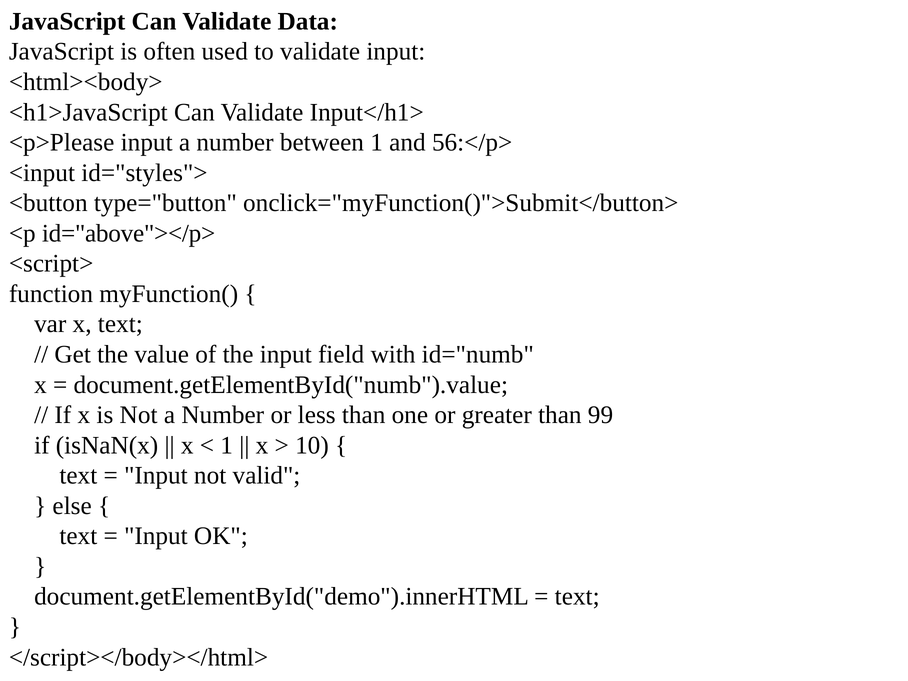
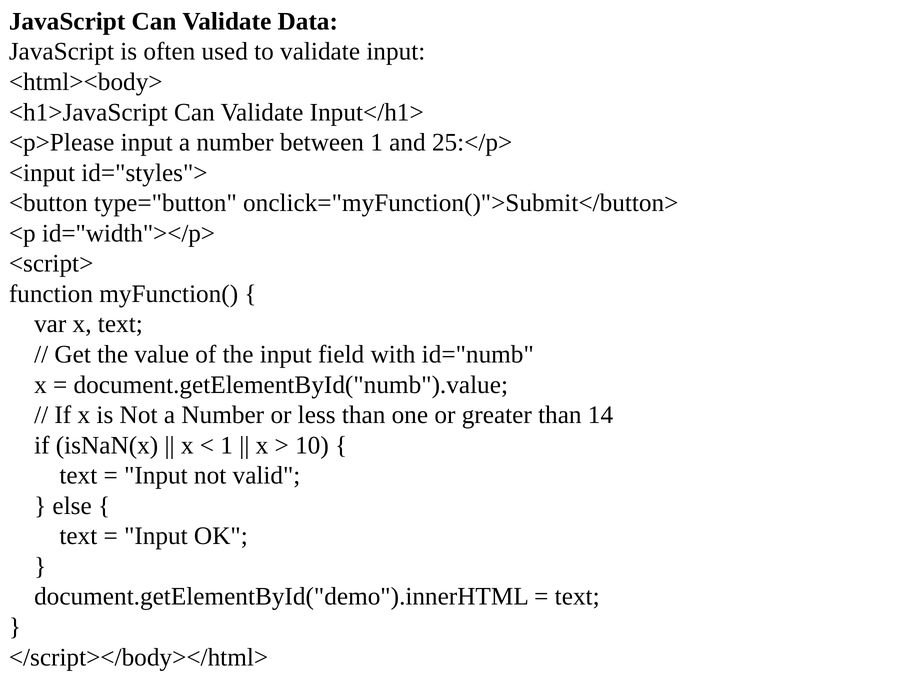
56:</p>: 56:</p> -> 25:</p> (472, 142)
id="above"></p>: id="above"></p> -> id="width"></p> (129, 233)
99: 99 -> 14 (600, 415)
